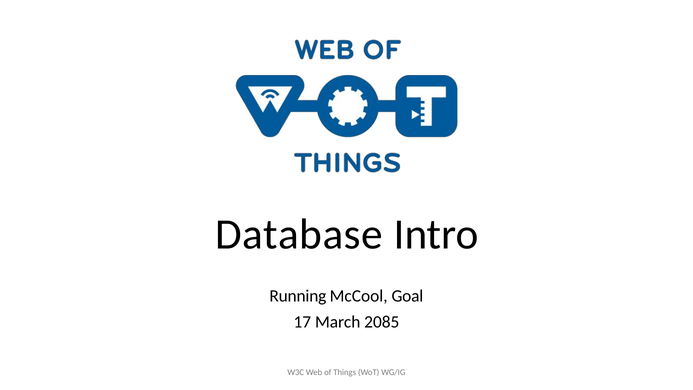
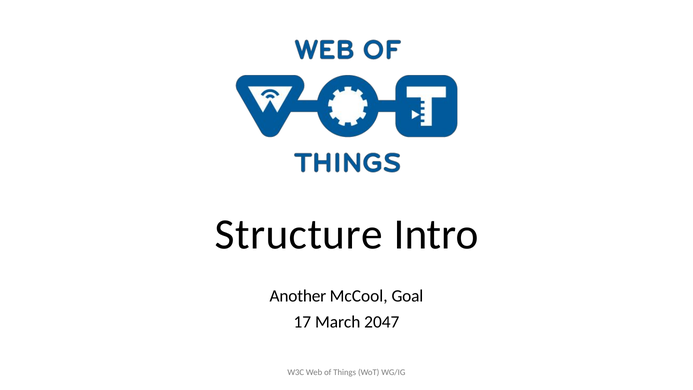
Database: Database -> Structure (299, 234)
Running: Running -> Another (298, 296)
2085: 2085 -> 2047 (382, 322)
